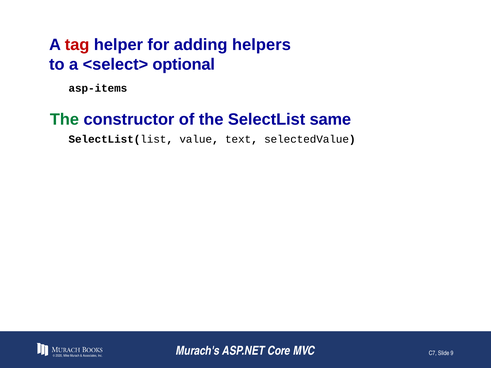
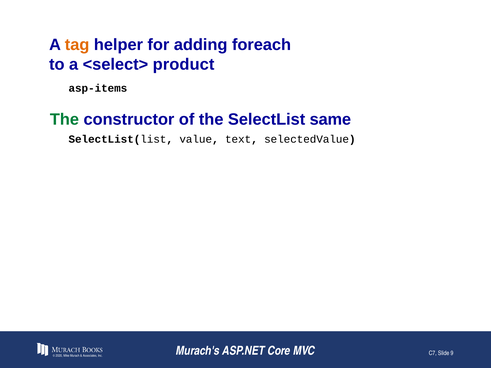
tag colour: red -> orange (77, 45)
helpers: helpers -> foreach (261, 45)
optional: optional -> product (184, 64)
